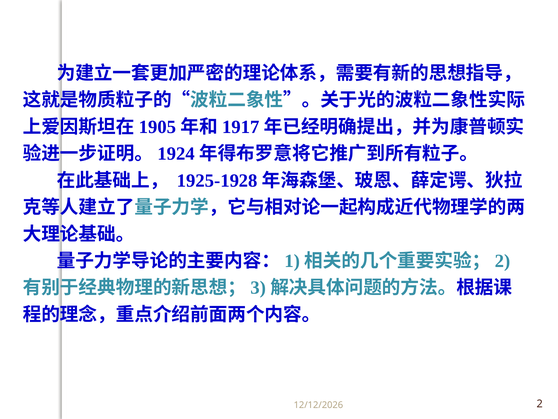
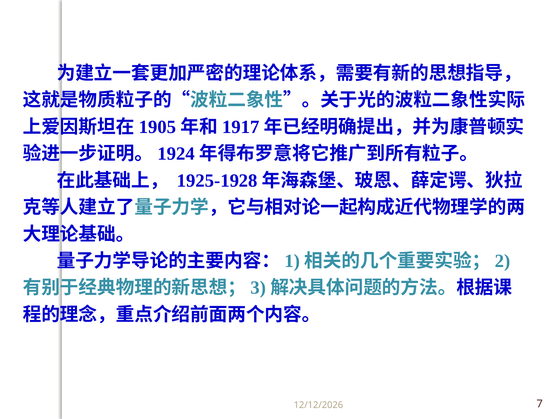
2: 2 -> 7 (540, 404)
